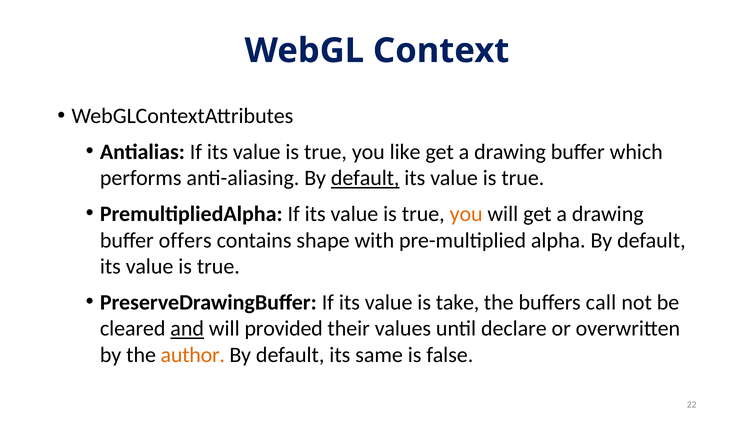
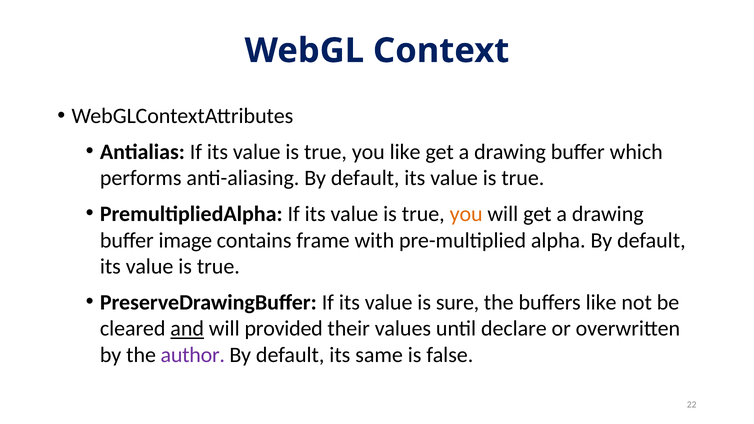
default underline: present -> none (365, 178)
offers: offers -> image (185, 240)
shape: shape -> frame (323, 240)
take: take -> sure (458, 302)
buffers call: call -> like (601, 302)
author colour: orange -> purple (193, 355)
